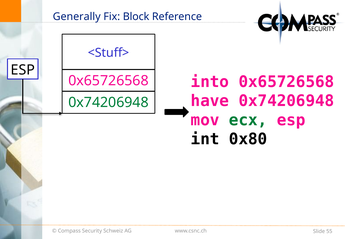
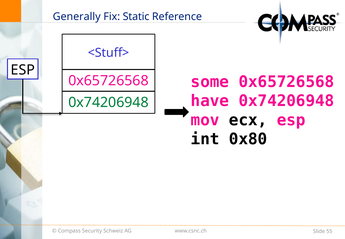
Block: Block -> Static (136, 17)
into: into -> some (210, 82)
ecx colour: green -> black (248, 120)
